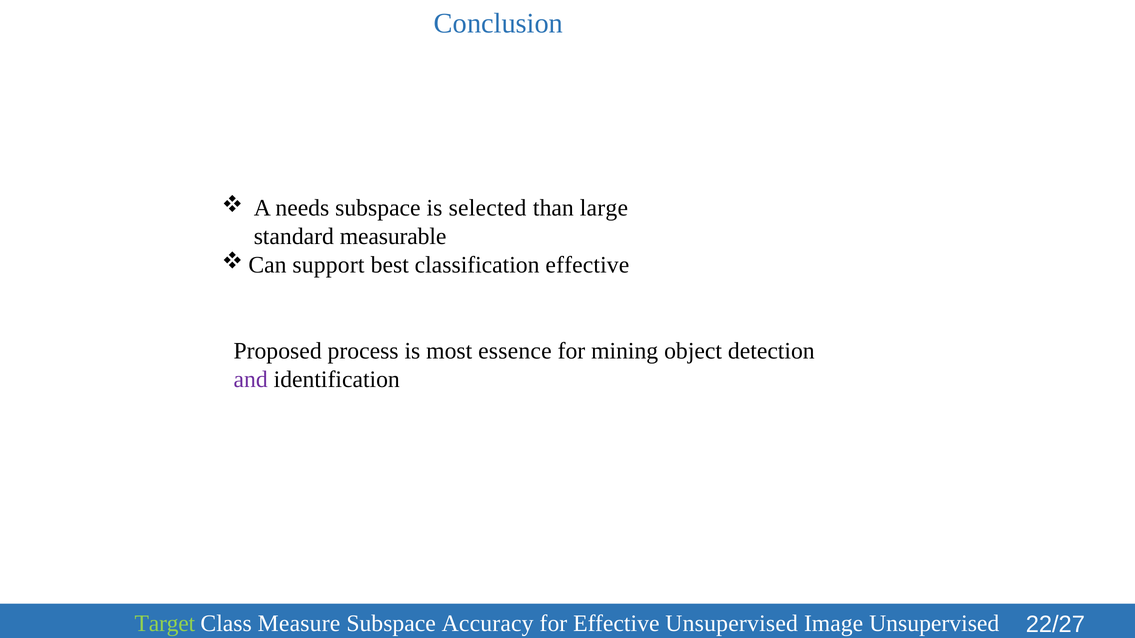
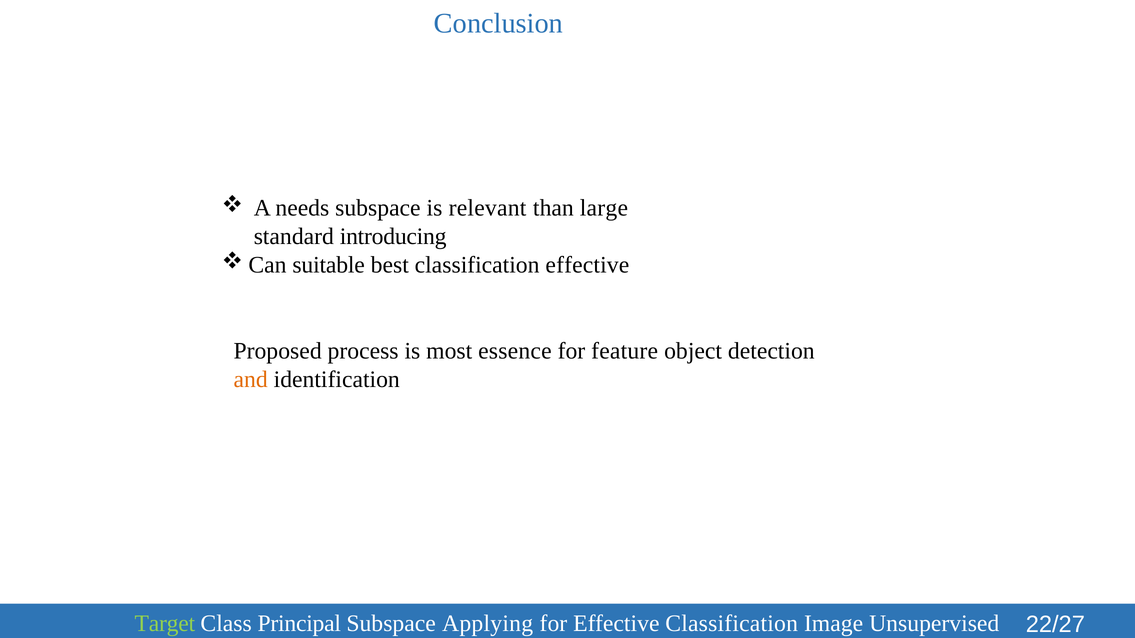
selected: selected -> relevant (488, 208)
measurable: measurable -> introducing (393, 237)
support: support -> suitable (329, 265)
mining: mining -> feature (625, 351)
and colour: purple -> orange (251, 380)
Measure: Measure -> Principal (299, 624)
Accuracy: Accuracy -> Applying (488, 624)
Effective Unsupervised: Unsupervised -> Classification (732, 624)
